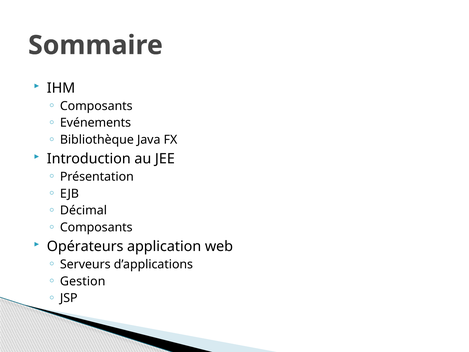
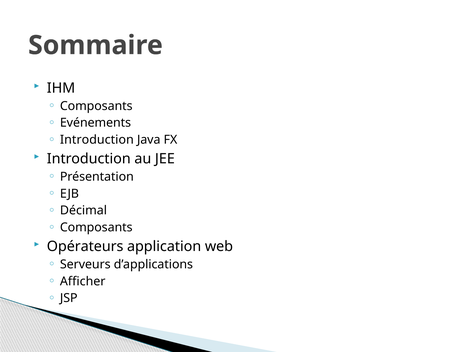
Bibliothèque: Bibliothèque -> Introduction (97, 140)
Gestion: Gestion -> Afficher (83, 281)
